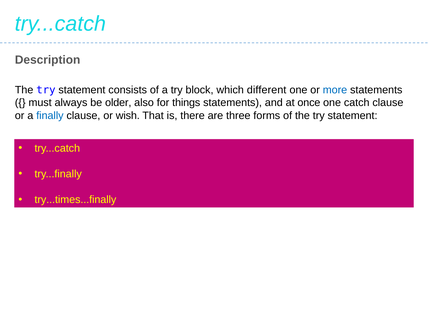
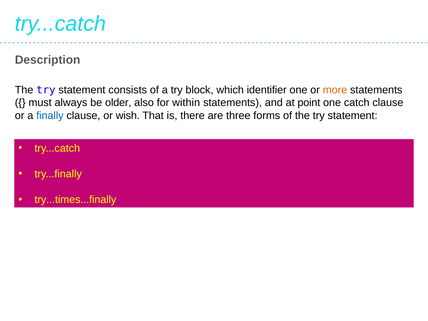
different: different -> identifier (267, 90)
more colour: blue -> orange (335, 90)
things: things -> within (186, 103)
once: once -> point (309, 103)
